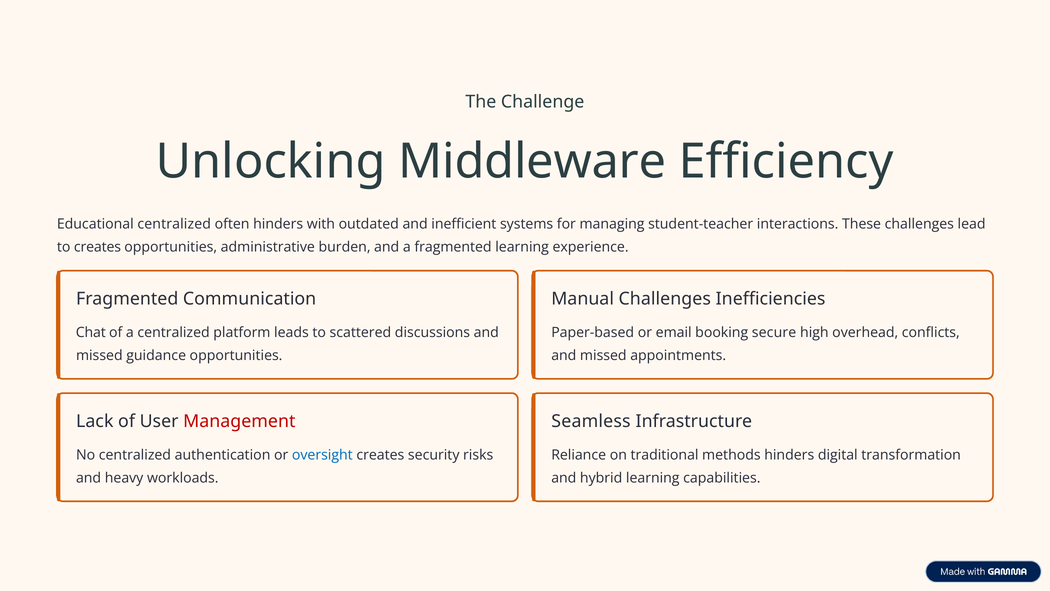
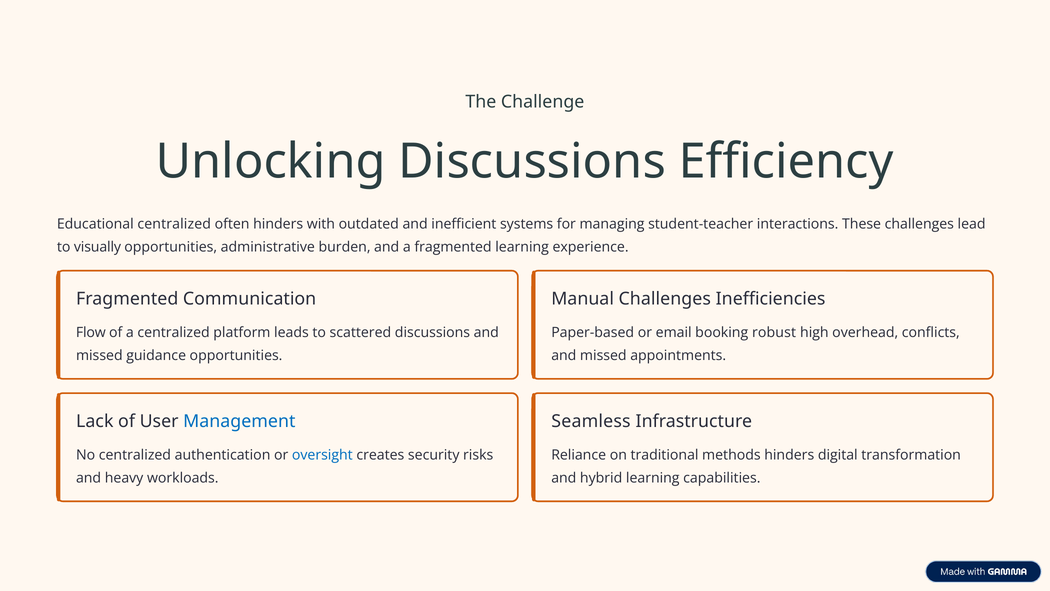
Unlocking Middleware: Middleware -> Discussions (532, 161)
to creates: creates -> visually (97, 247)
Chat: Chat -> Flow (91, 332)
secure: secure -> robust (774, 332)
Management colour: red -> blue (239, 421)
